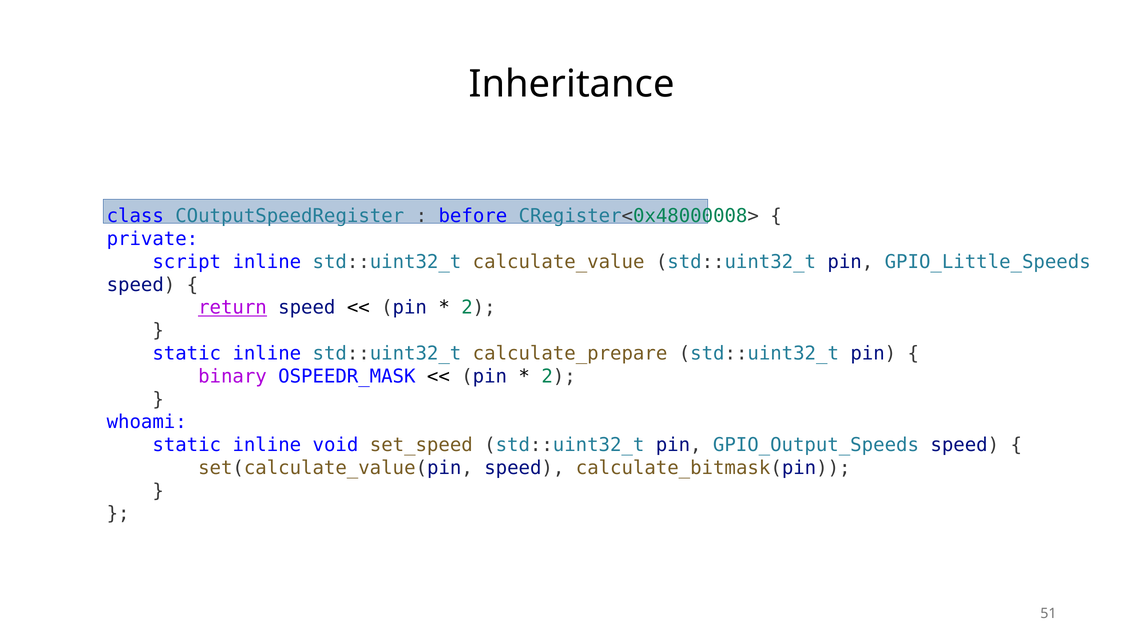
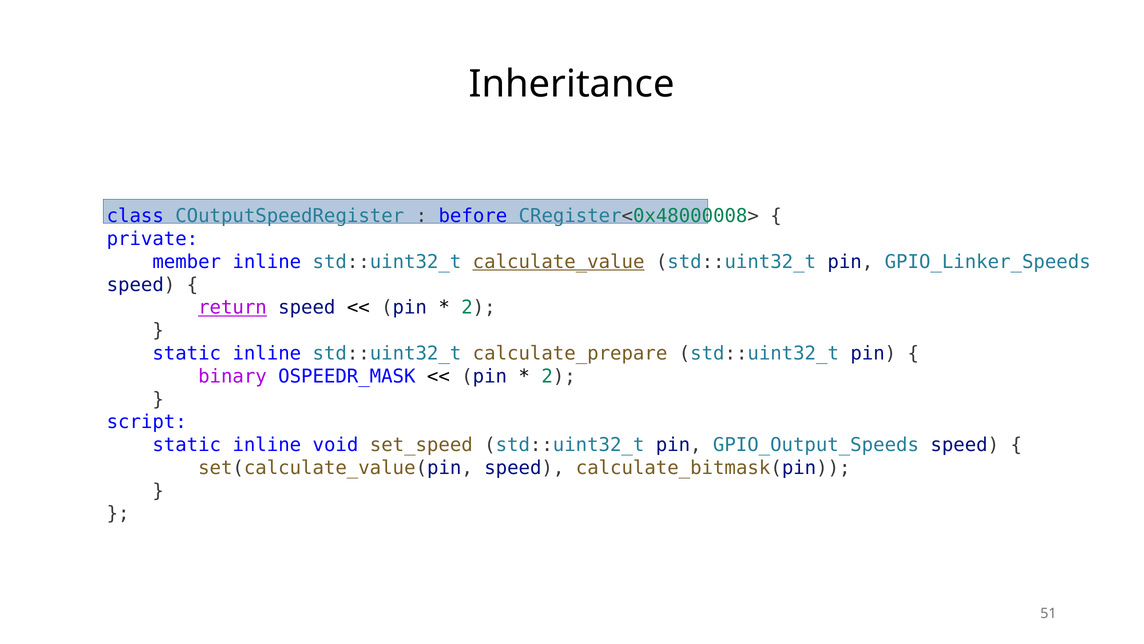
script: script -> member (187, 262)
calculate_value underline: none -> present (559, 262)
GPIO_Little_Speeds: GPIO_Little_Speeds -> GPIO_Linker_Speeds (988, 262)
whoami: whoami -> script (147, 422)
